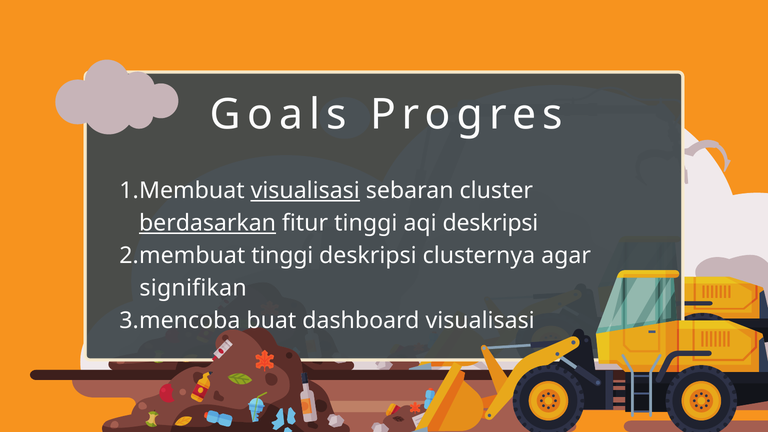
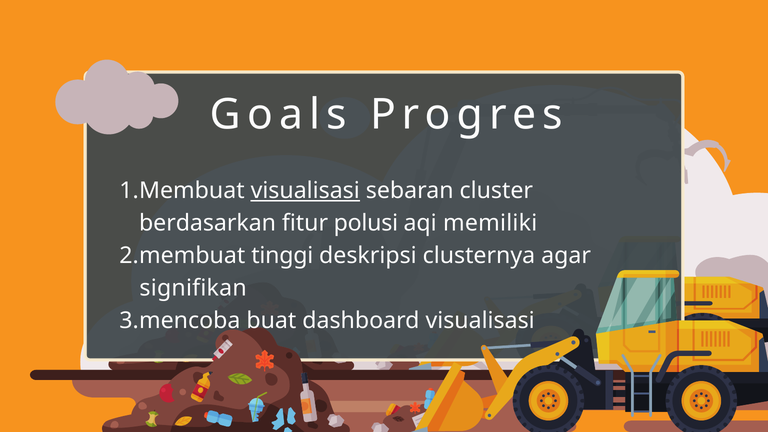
berdasarkan underline: present -> none (208, 223)
fitur tinggi: tinggi -> polusi (366, 223)
aqi deskripsi: deskripsi -> memiliki (490, 223)
